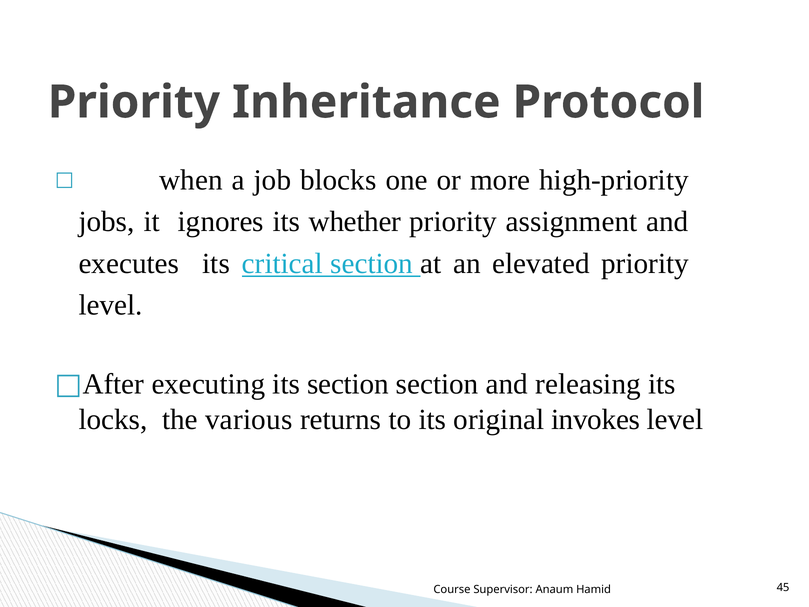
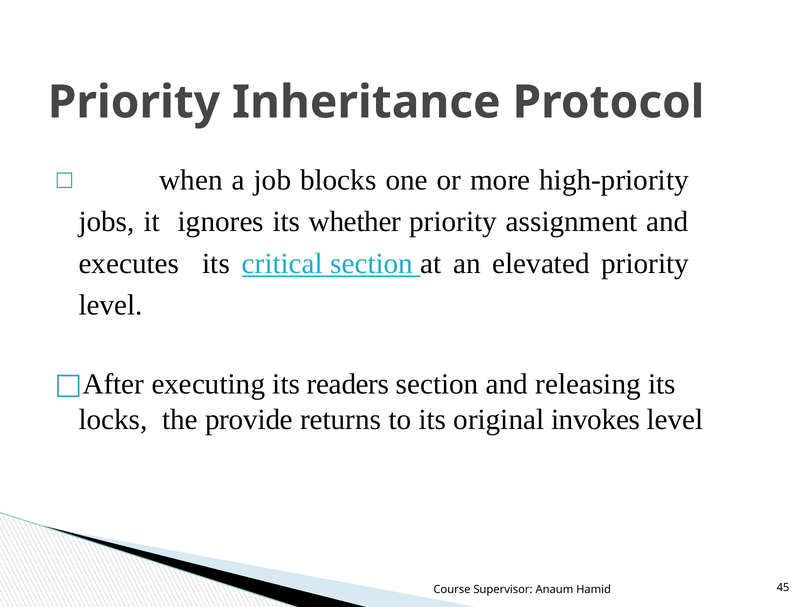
its section: section -> readers (348, 384)
various: various -> provide (249, 419)
